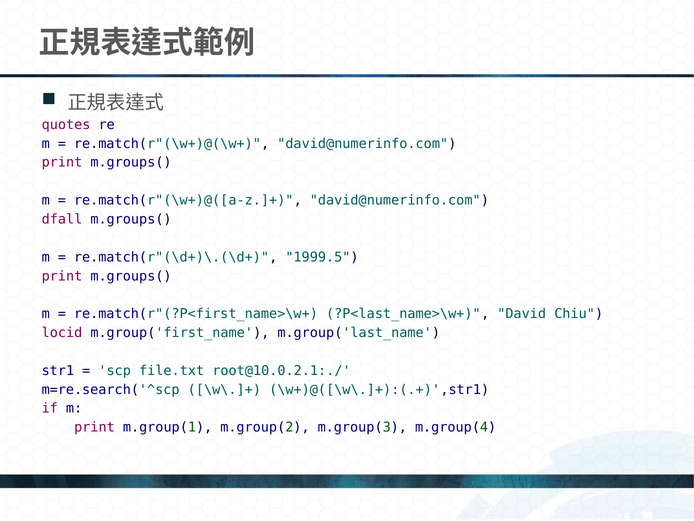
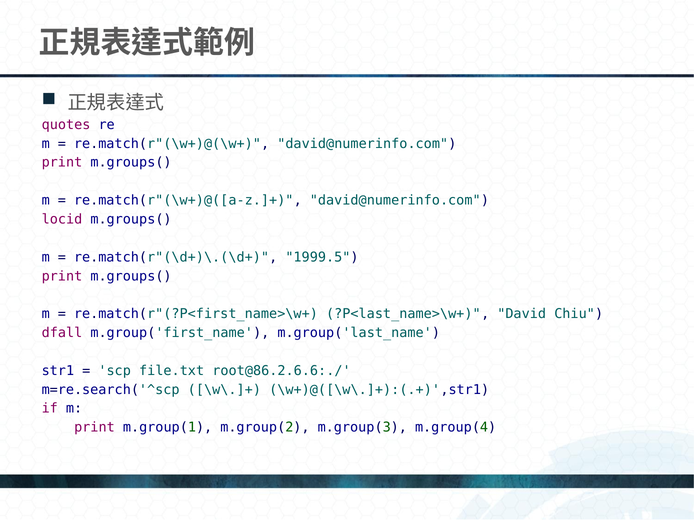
dfall: dfall -> locid (62, 219)
locid: locid -> dfall (62, 333)
root@10.0.2.1:./: root@10.0.2.1:./ -> root@86.2.6.6:./ (281, 370)
